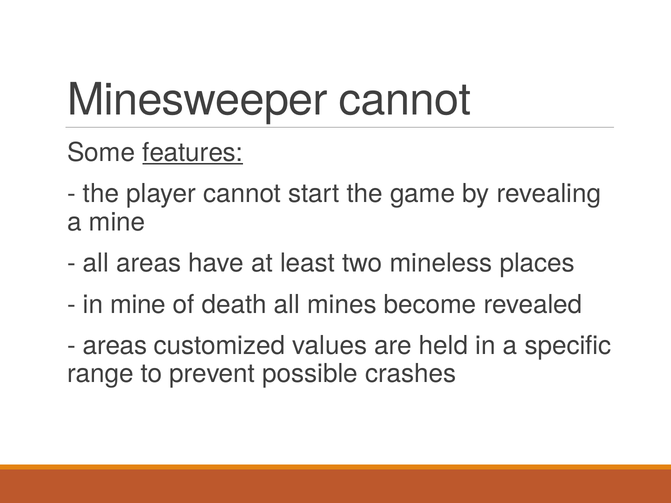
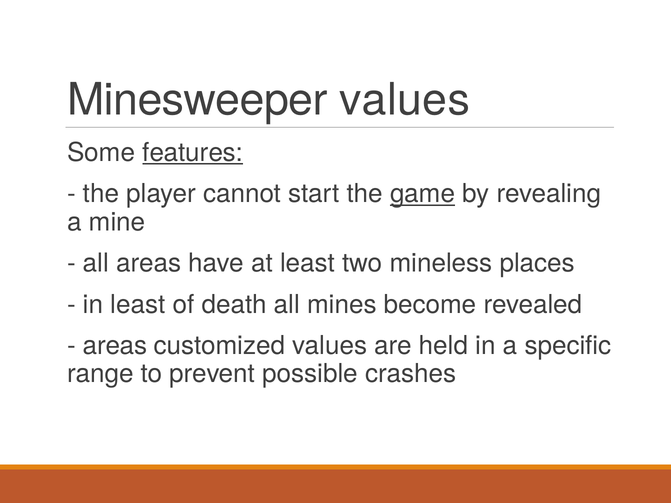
Minesweeper cannot: cannot -> values (405, 100)
game underline: none -> present (423, 194)
in mine: mine -> least (138, 305)
